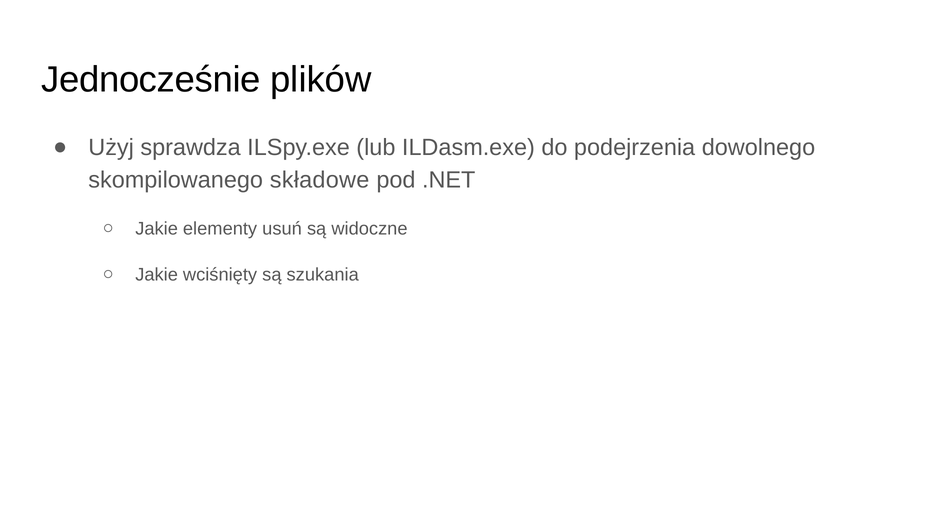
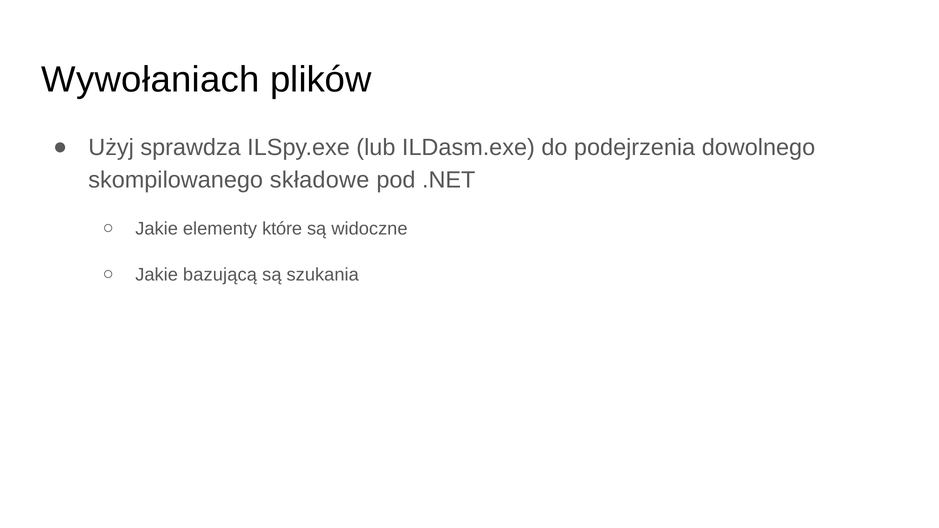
Jednocześnie: Jednocześnie -> Wywołaniach (151, 80)
usuń: usuń -> które (282, 229)
wciśnięty: wciśnięty -> bazującą (220, 275)
